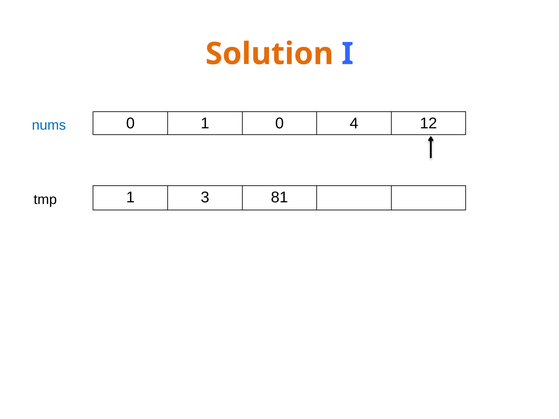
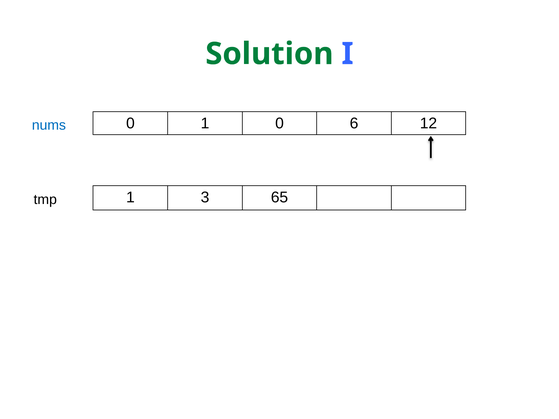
Solution colour: orange -> green (269, 54)
4: 4 -> 6 (354, 124)
81: 81 -> 65 (279, 198)
